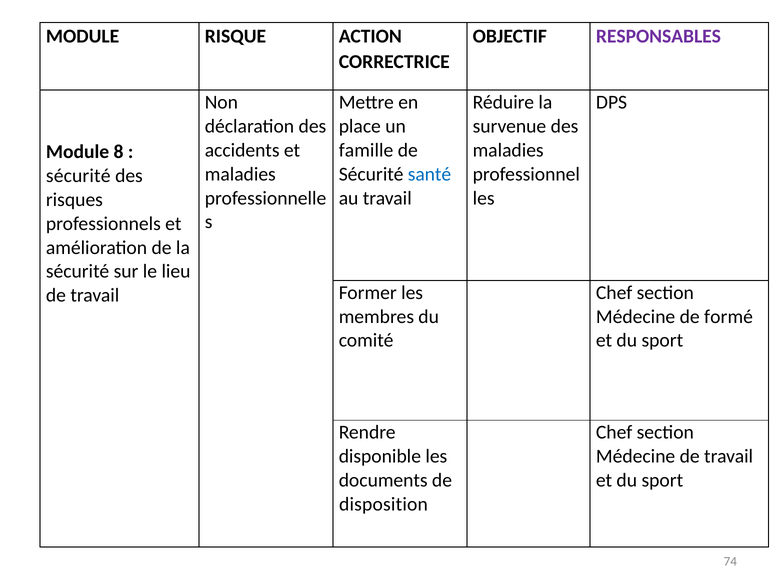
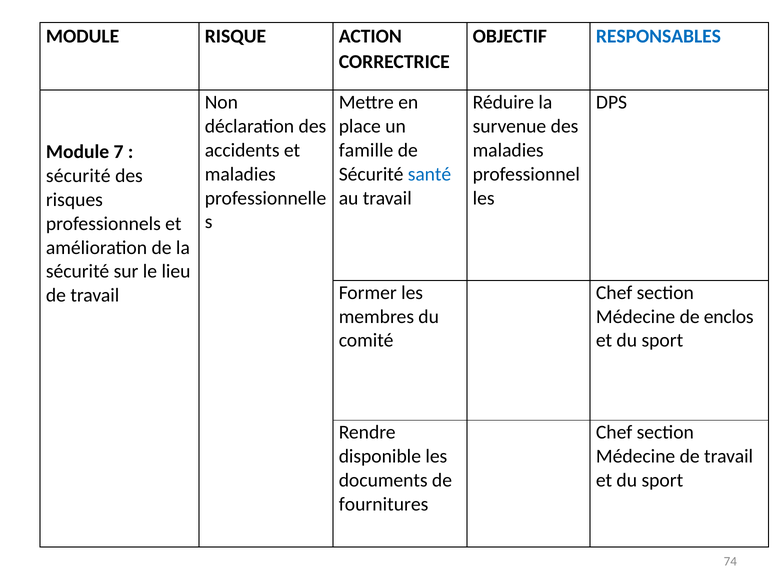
RESPONSABLES colour: purple -> blue (658, 36)
8: 8 -> 7 (119, 152)
formé: formé -> enclos (729, 317)
disposition: disposition -> fournitures (384, 504)
